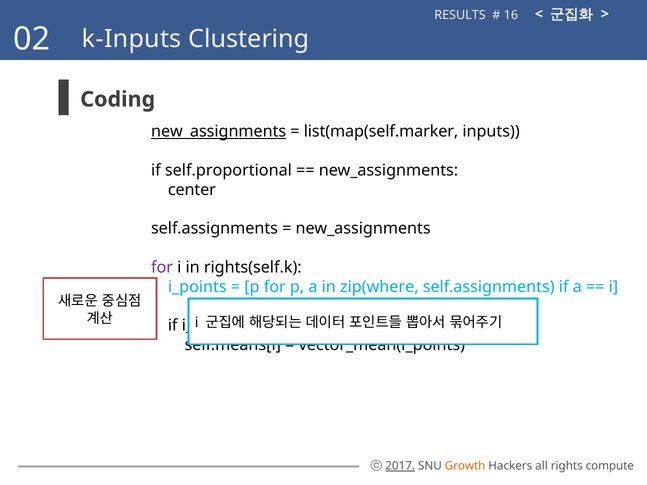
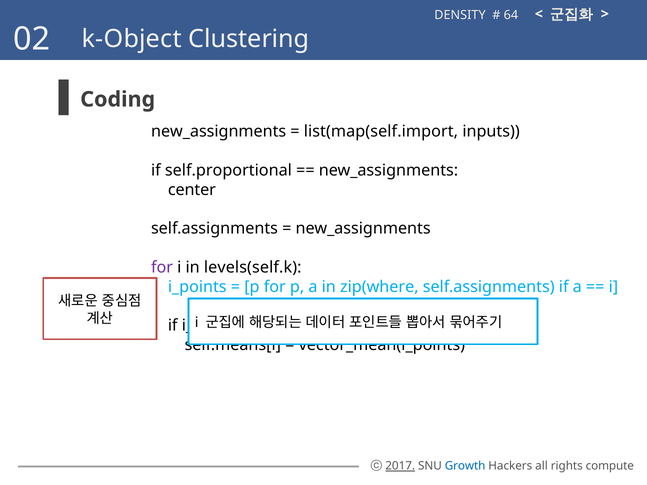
RESULTS: RESULTS -> DENSITY (460, 15)
16: 16 -> 64 (511, 15)
k-Inputs: k-Inputs -> k-Object (132, 39)
new_assignments underline: present -> none (219, 132)
list(map(self.marker: list(map(self.marker -> list(map(self.import (381, 132)
rights(self.k: rights(self.k -> levels(self.k (253, 268)
Growth colour: orange -> blue (465, 466)
